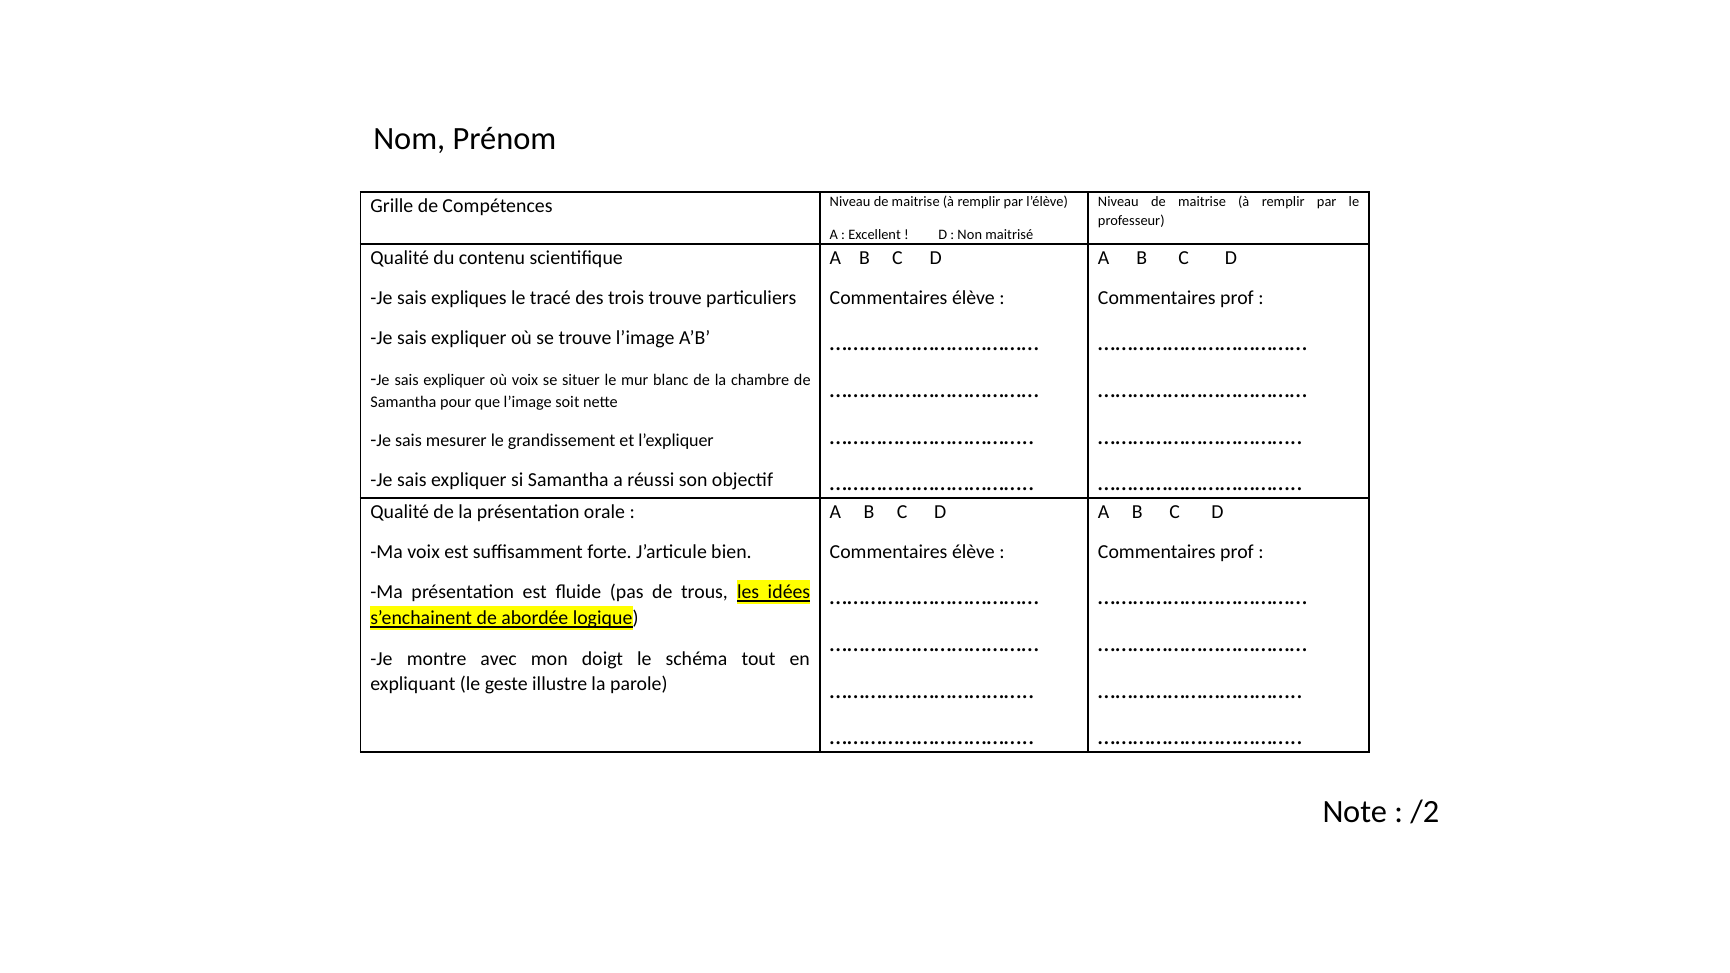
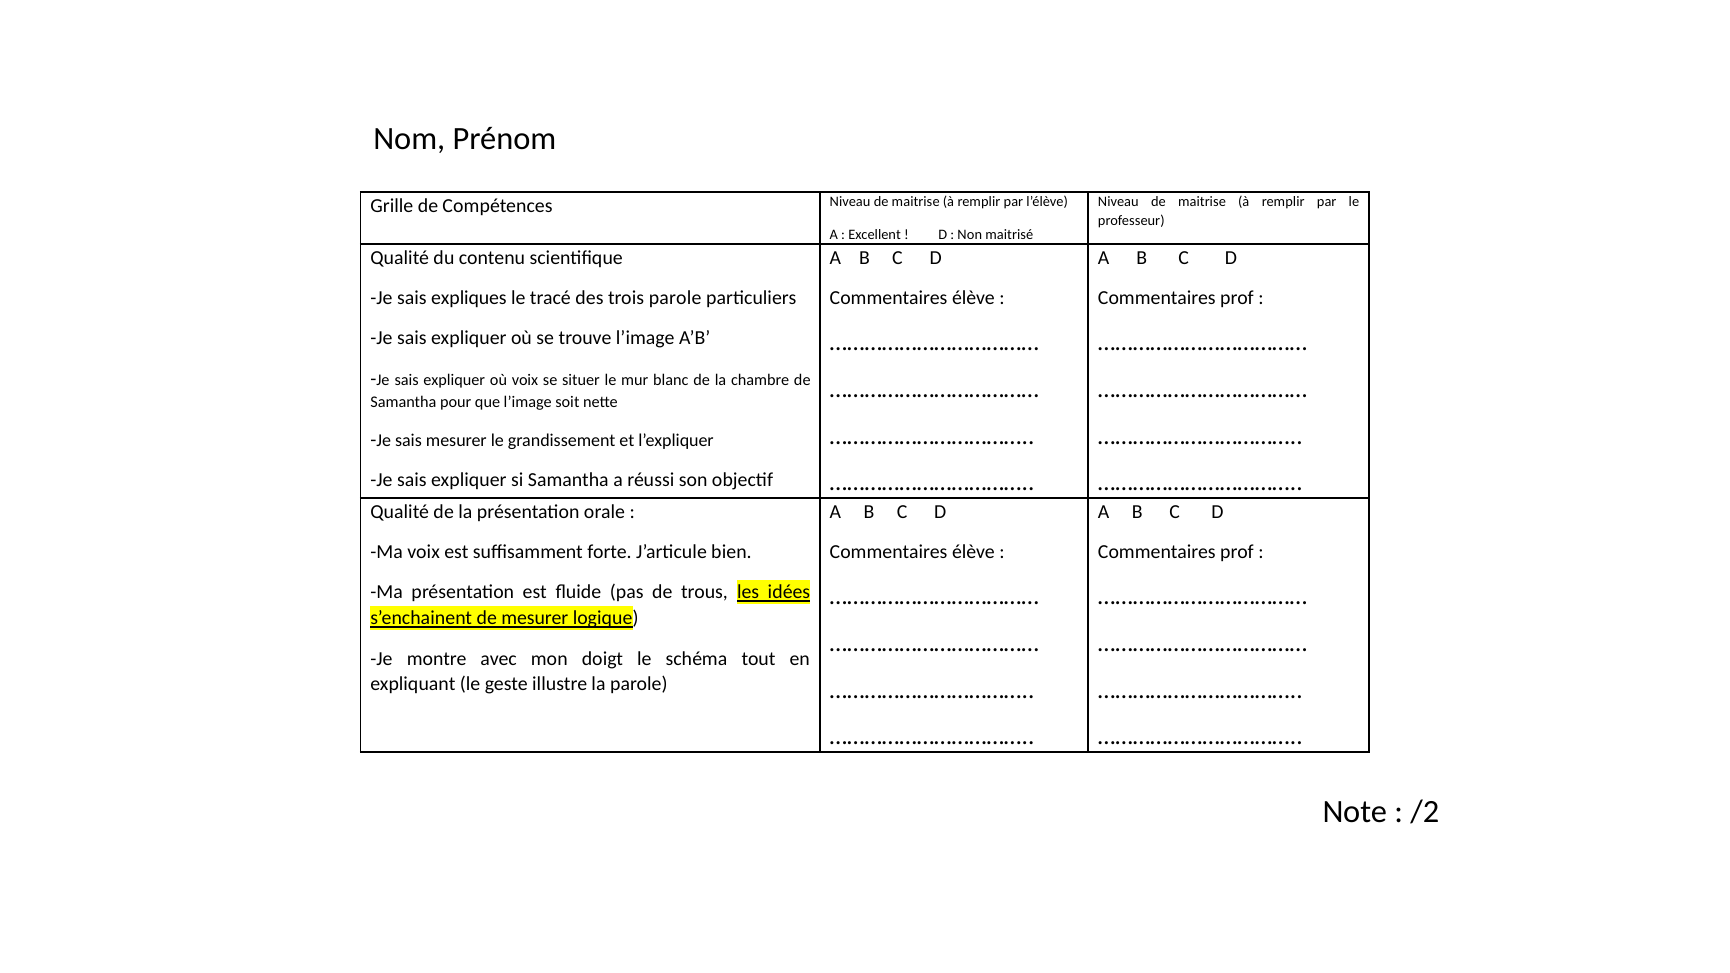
trois trouve: trouve -> parole (675, 298)
de abordée: abordée -> mesurer (535, 618)
